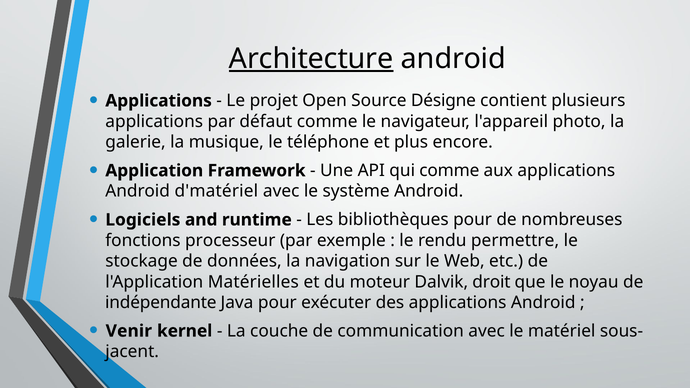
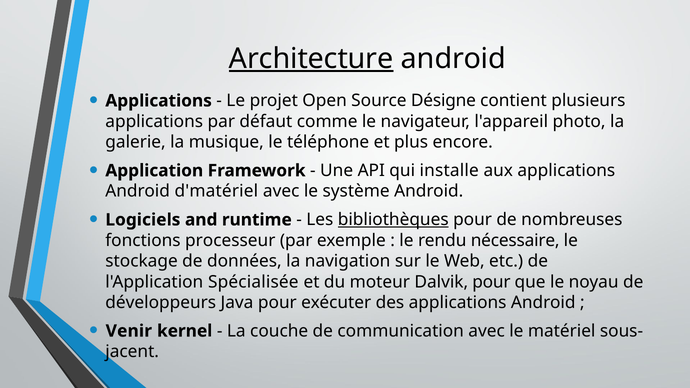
qui comme: comme -> installe (449, 171)
bibliothèques underline: none -> present (393, 220)
permettre: permettre -> nécessaire (515, 241)
Matérielles: Matérielles -> Spécialisée (253, 282)
Dalvik droit: droit -> pour (491, 282)
indépendante: indépendante -> développeurs (161, 303)
